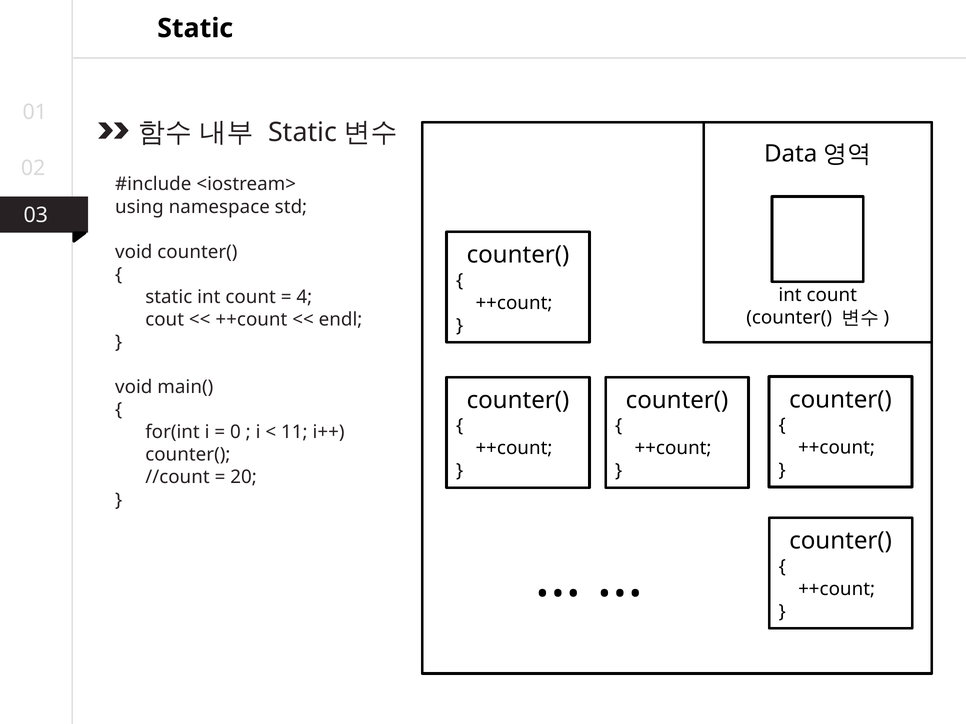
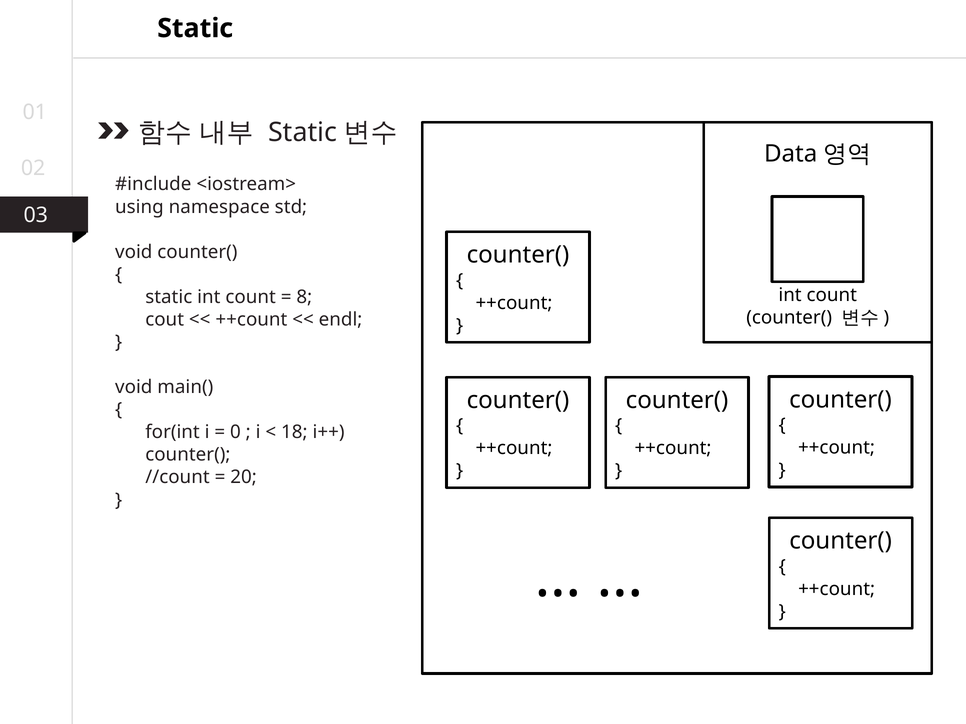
4: 4 -> 8 (304, 297)
11: 11 -> 18 (294, 432)
